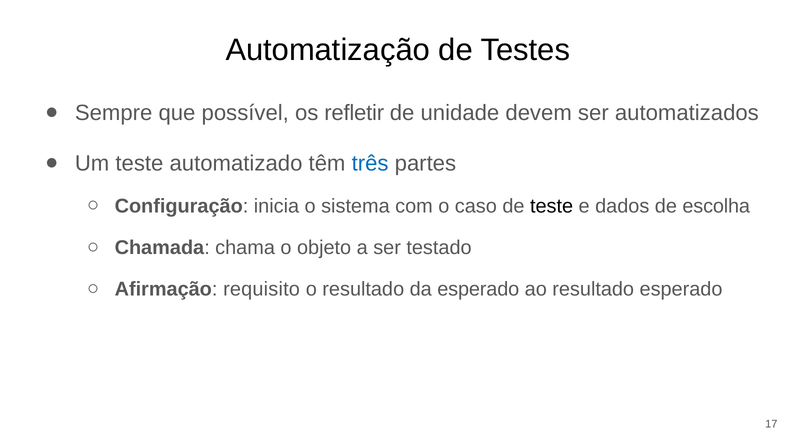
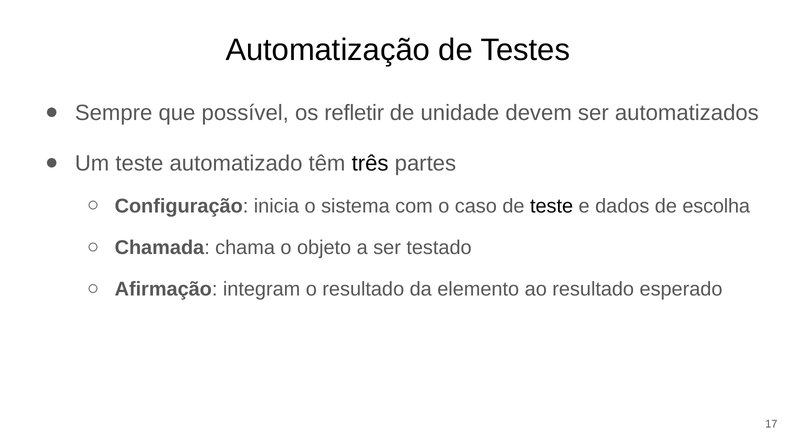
três colour: blue -> black (370, 163)
requisito: requisito -> integram (262, 289)
da esperado: esperado -> elemento (478, 289)
